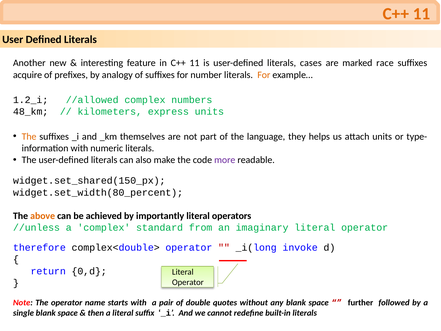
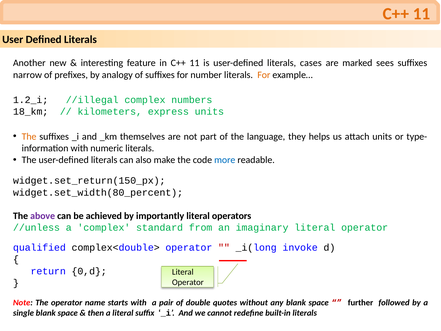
race: race -> sees (385, 63)
acquire: acquire -> narrow (27, 75)
//allowed: //allowed -> //illegal (92, 100)
48_km: 48_km -> 18_km (31, 111)
more colour: purple -> blue (225, 160)
widget.set_shared(150_px: widget.set_shared(150_px -> widget.set_return(150_px (89, 181)
above colour: orange -> purple (43, 216)
therefore: therefore -> qualified (39, 247)
